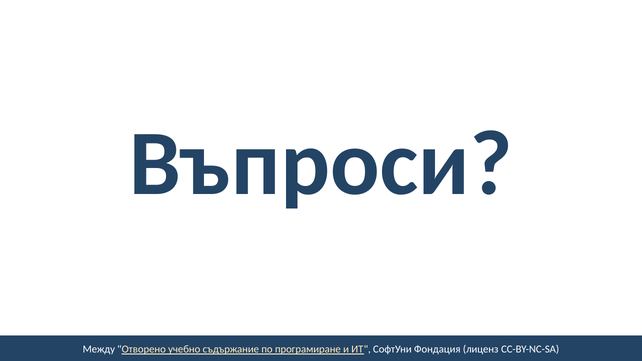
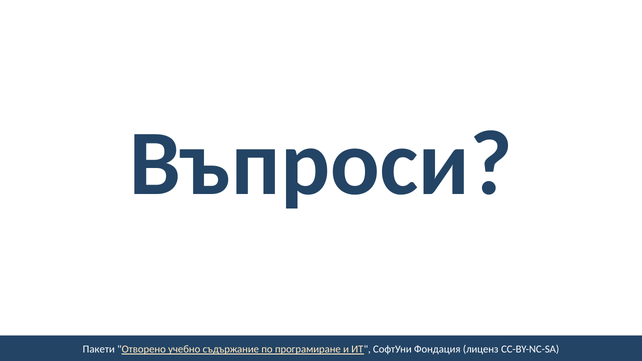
Между: Между -> Пакети (99, 349)
